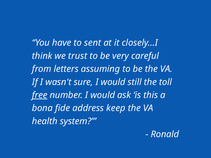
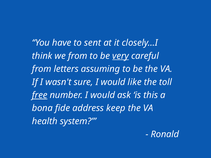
we trust: trust -> from (78, 56)
very underline: none -> present (121, 56)
still: still -> like (135, 82)
